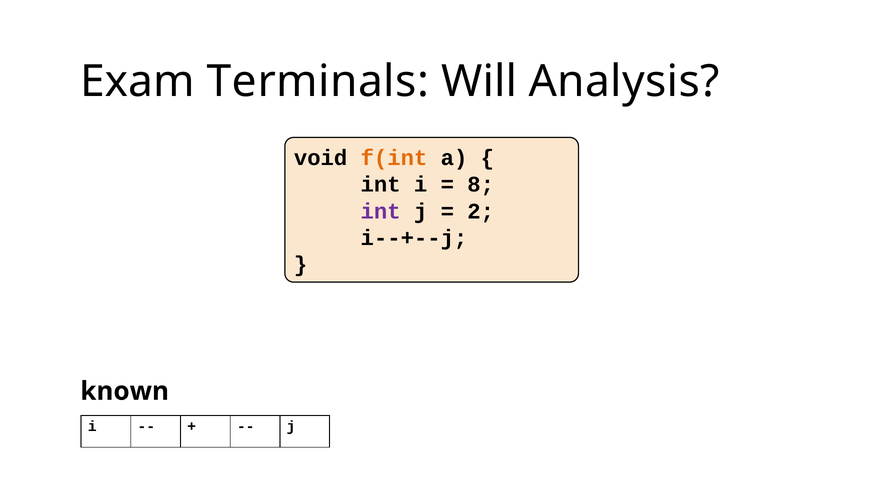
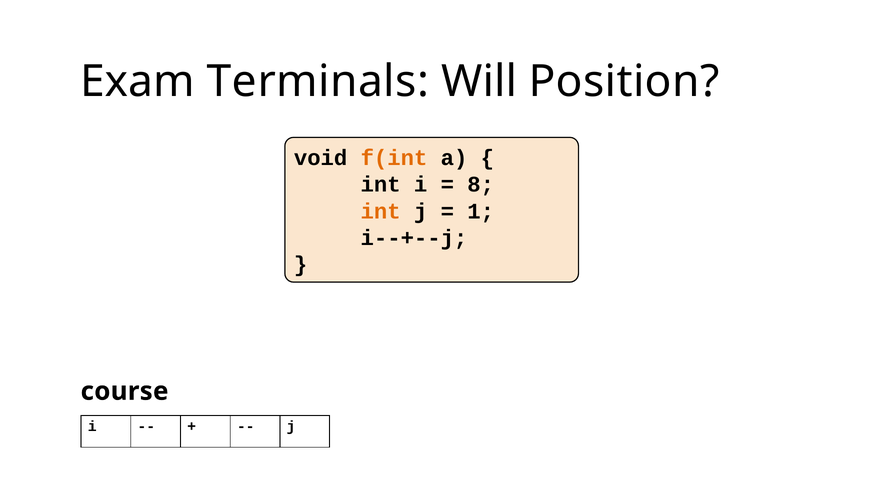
Analysis: Analysis -> Position (624, 82)
int colour: purple -> orange (381, 211)
2: 2 -> 1 (481, 211)
known: known -> course (125, 391)
